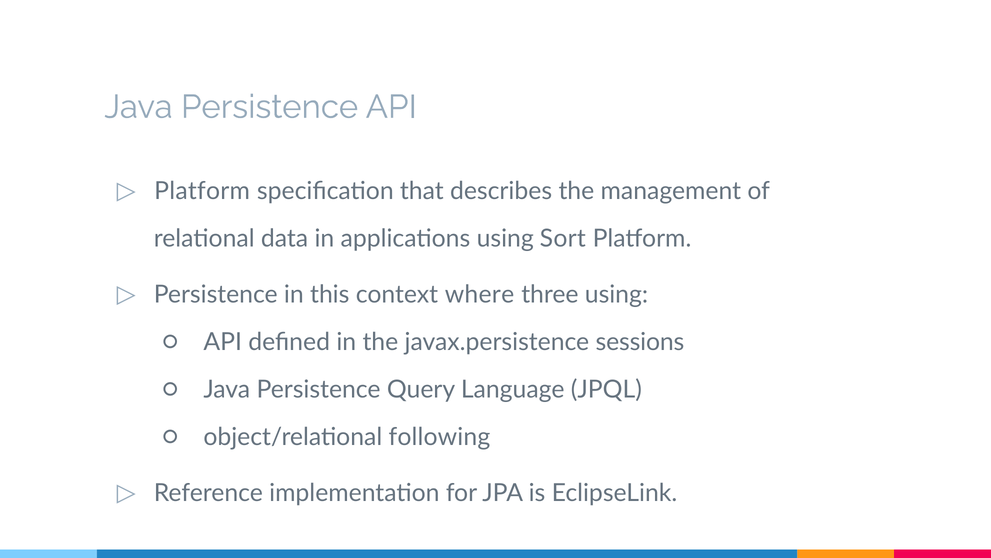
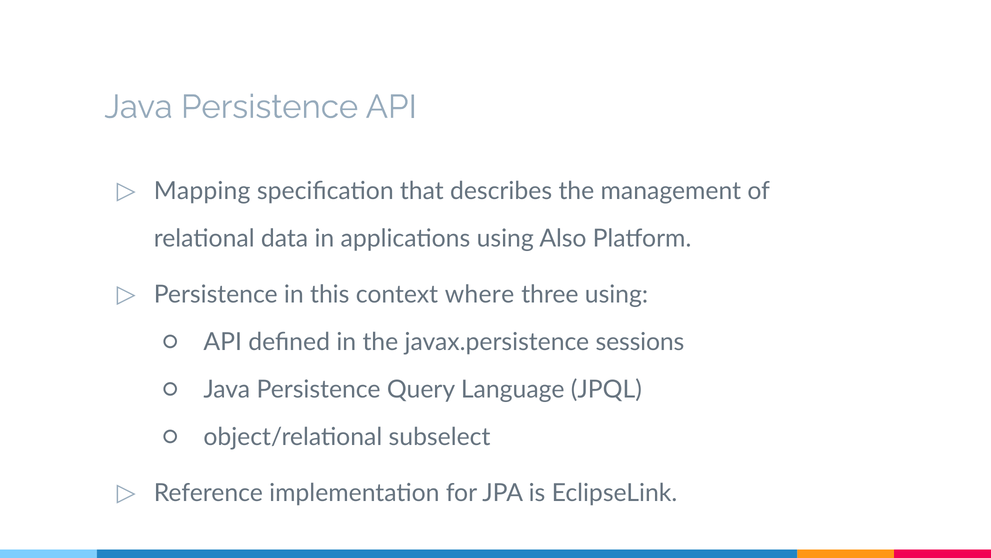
Platform: Platform -> Mapping (202, 191)
Sort: Sort -> Also (563, 238)
following: following -> subselect (440, 437)
